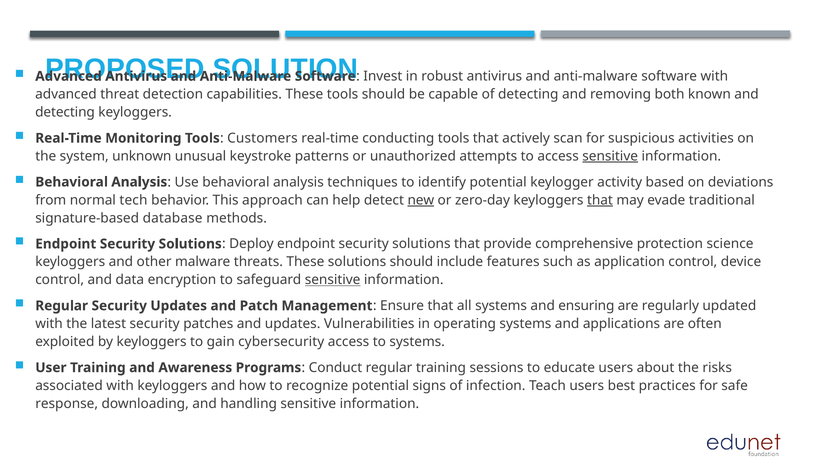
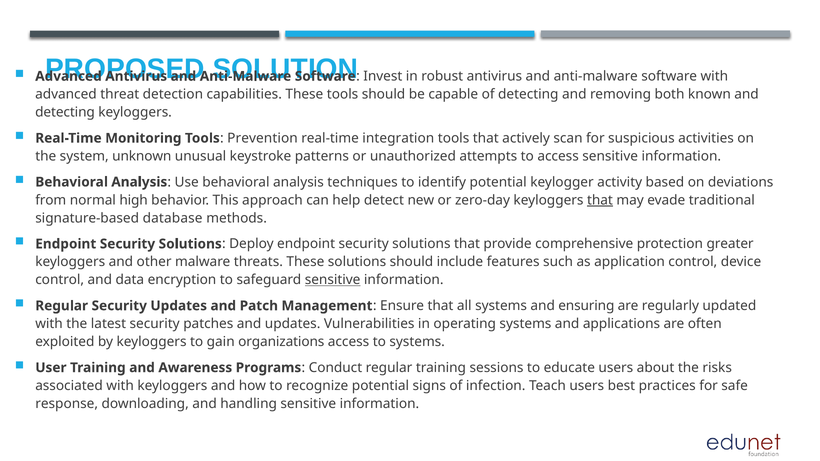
Customers: Customers -> Prevention (263, 138)
conducting: conducting -> integration (398, 138)
sensitive underline: present -> none (610, 156)
tech: tech -> high (134, 200)
new underline: present -> none (421, 200)
science: science -> greater (730, 244)
cybersecurity: cybersecurity -> organizations (281, 342)
